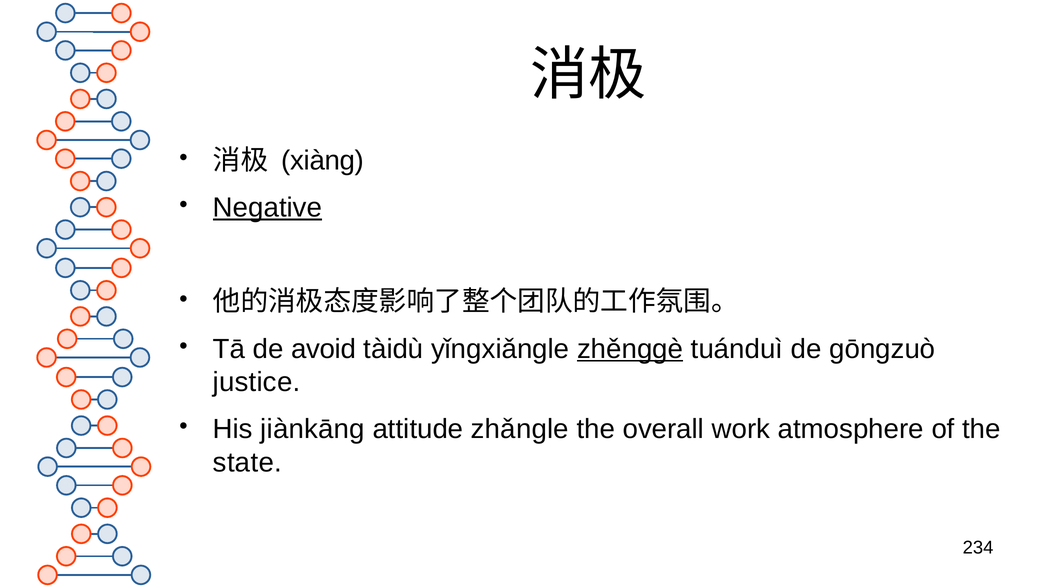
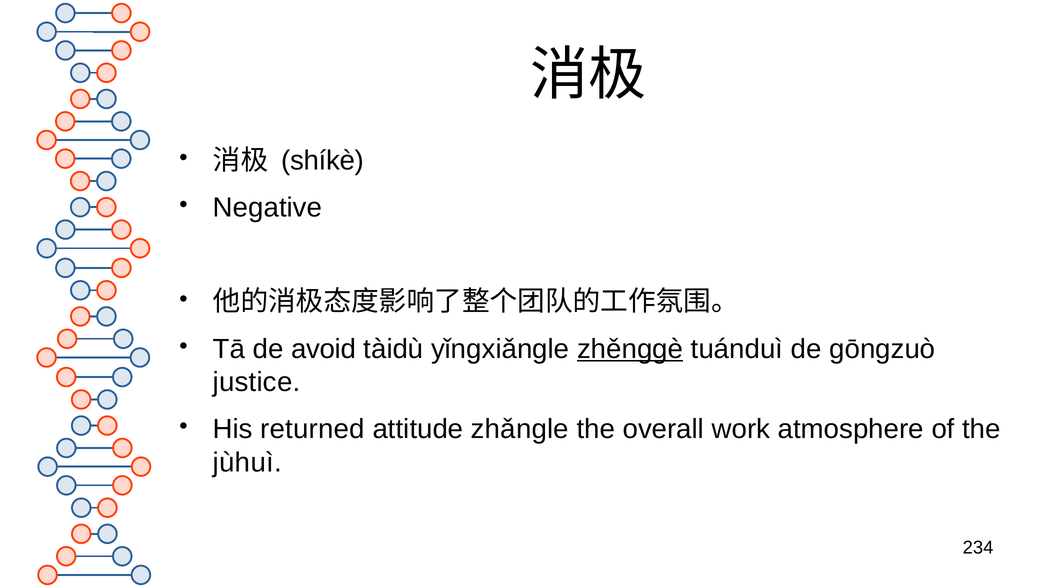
xiàng: xiàng -> shíkè (323, 160)
Negative underline: present -> none (267, 208)
jiànkāng: jiànkāng -> returned (313, 430)
state: state -> jùhuì (247, 463)
